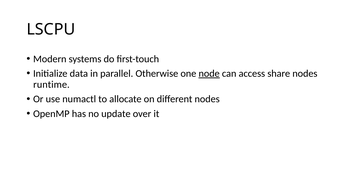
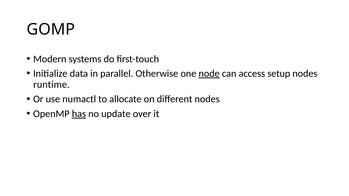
LSCPU: LSCPU -> GOMP (51, 29)
share: share -> setup (279, 74)
has underline: none -> present (79, 114)
